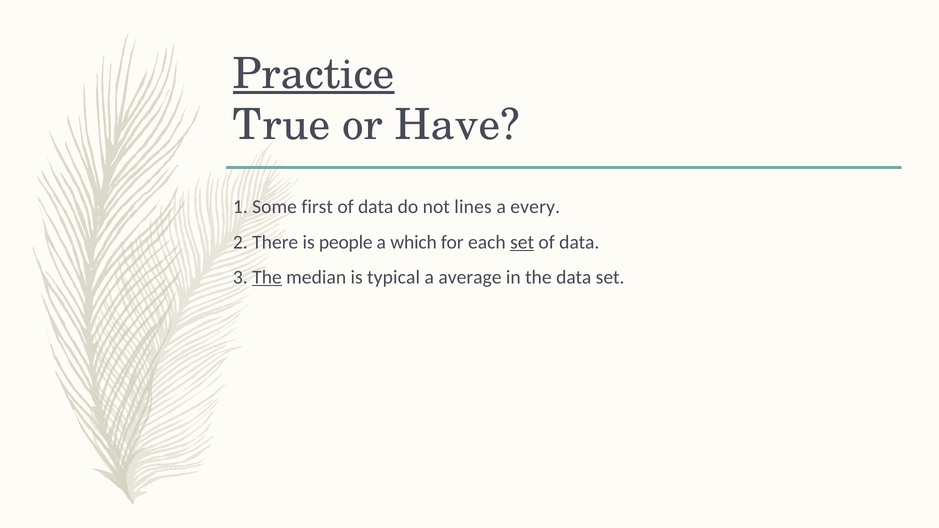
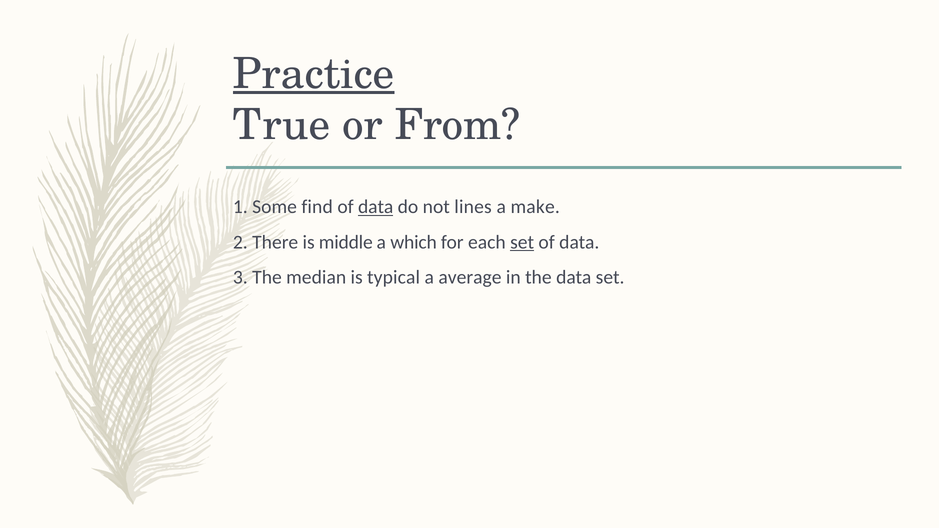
Have: Have -> From (457, 125)
first: first -> find (317, 207)
data underline: none -> present (376, 207)
every: every -> make (535, 207)
people: people -> middle (346, 242)
The underline: present -> none (267, 277)
